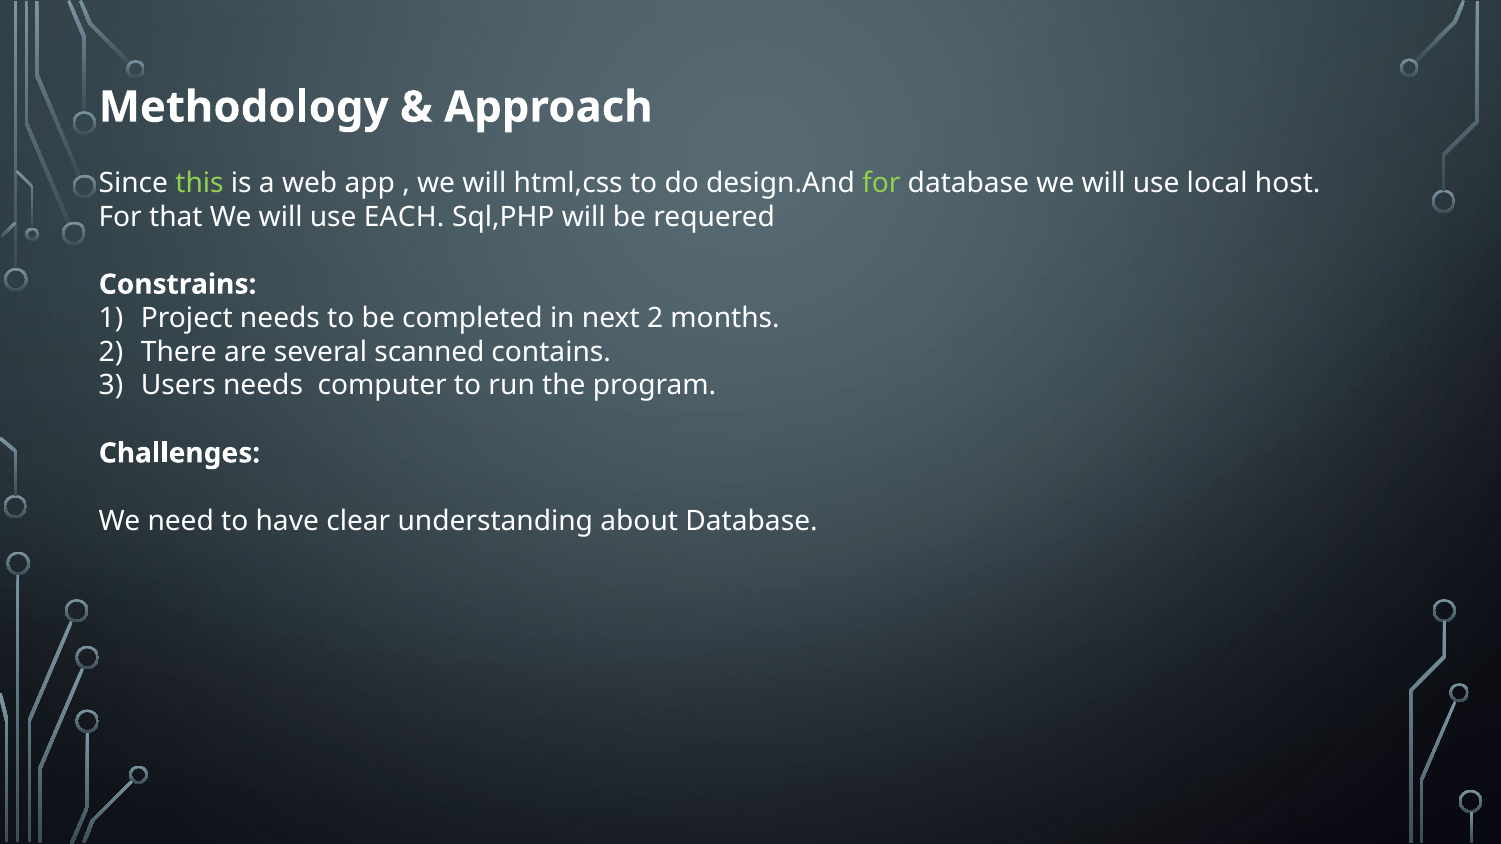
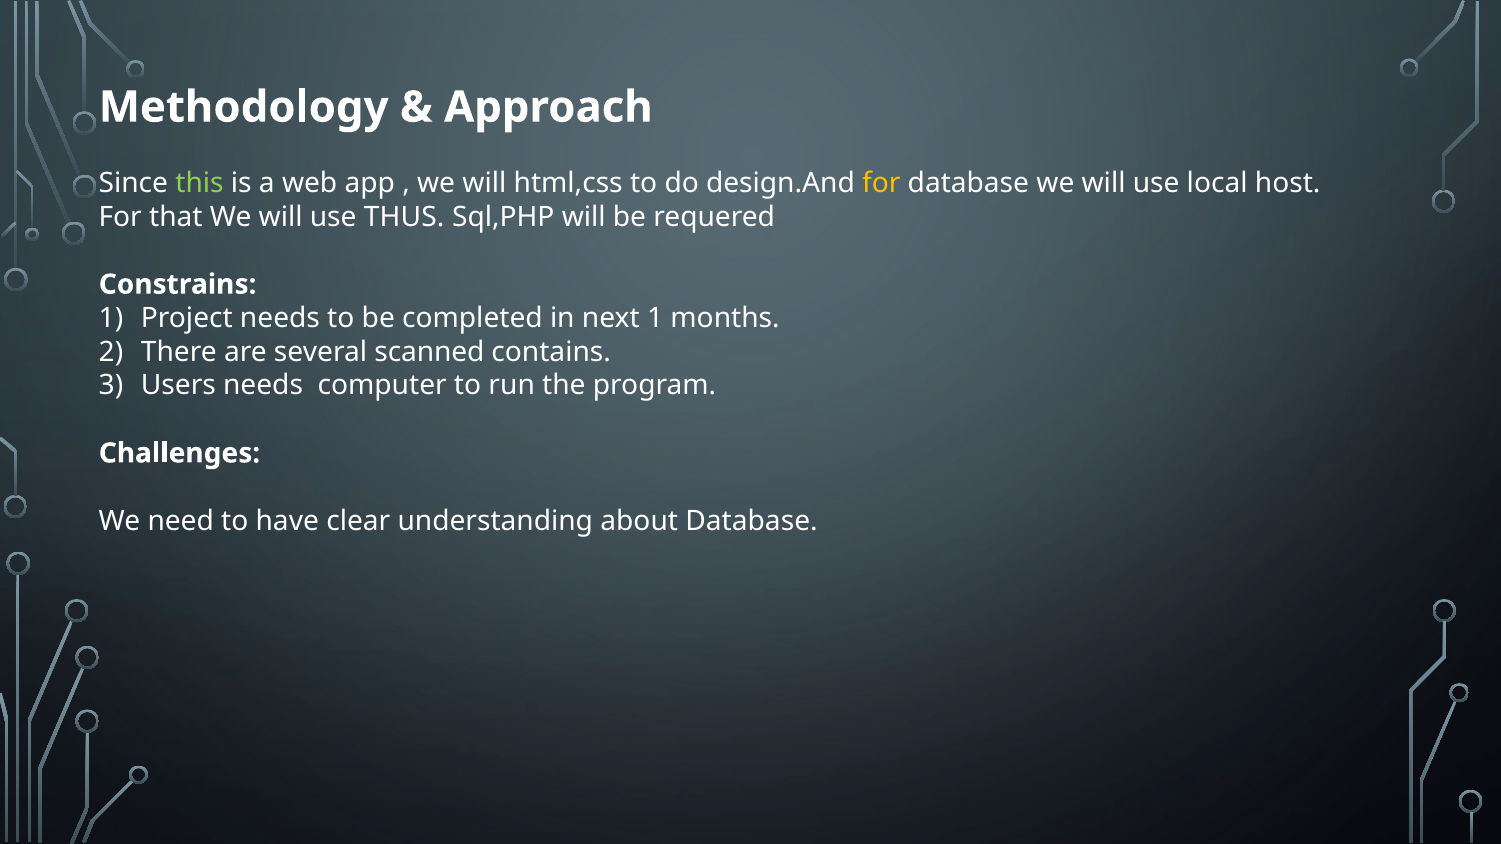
for colour: light green -> yellow (881, 183)
EACH: EACH -> THUS (404, 217)
next 2: 2 -> 1 (655, 318)
